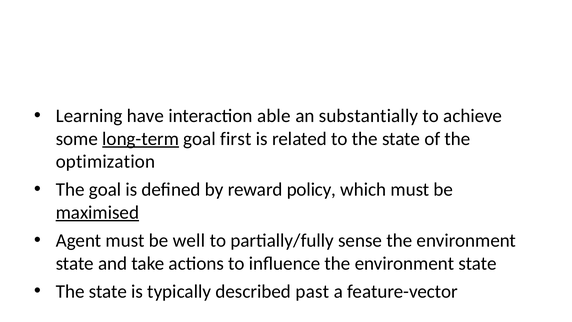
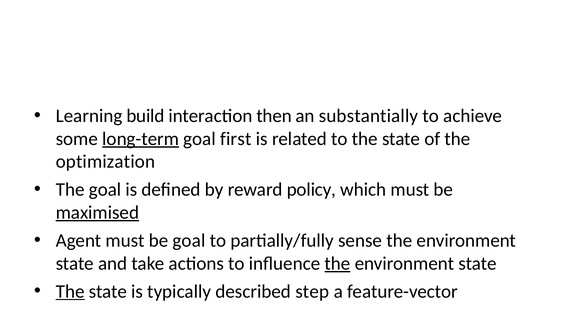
have: have -> build (145, 116)
able: able -> then (274, 116)
be well: well -> goal (189, 240)
the underline: none -> present (337, 263)
The underline: none -> present (70, 291)
past: past -> step (312, 291)
